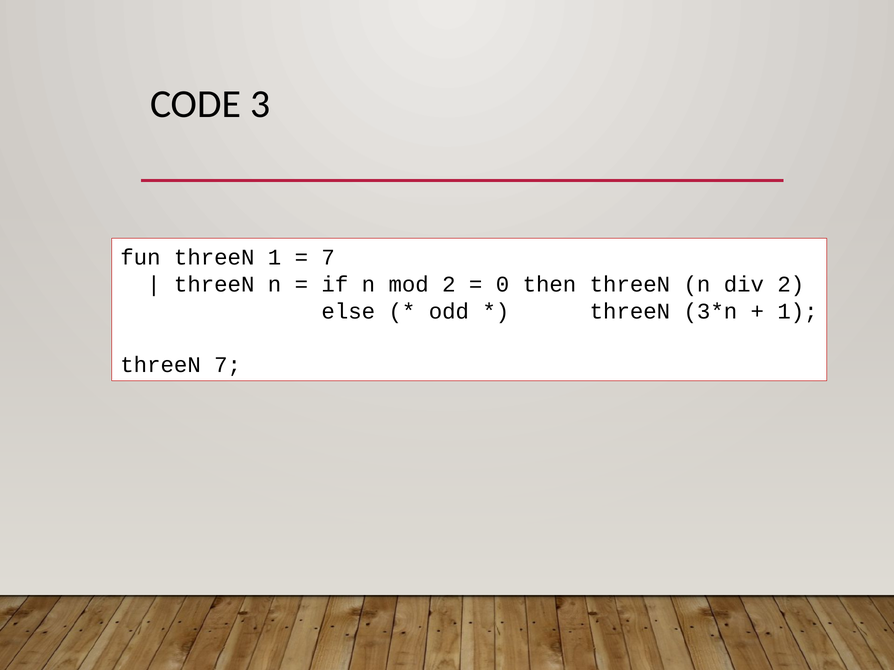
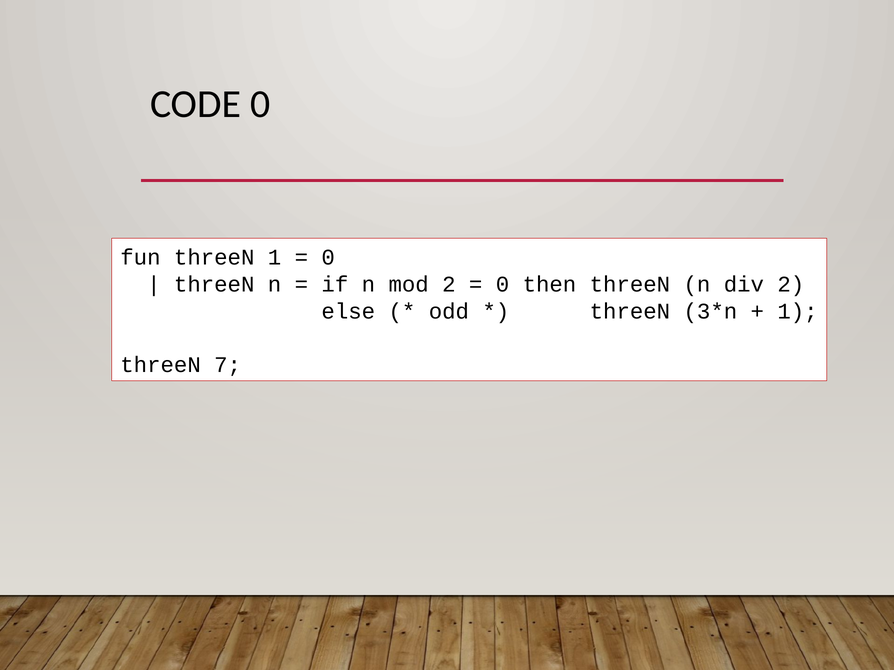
CODE 3: 3 -> 0 (260, 104)
7: 7 -> 0 (328, 258)
